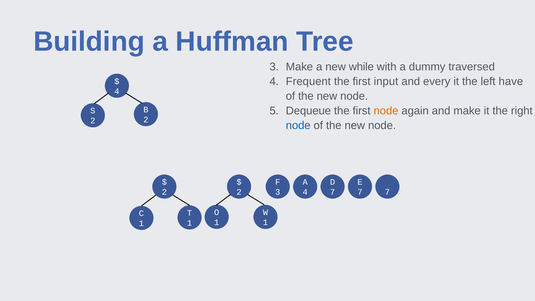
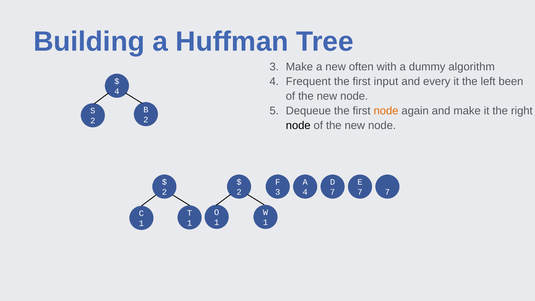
while: while -> often (361, 67)
traversed: traversed -> algorithm (472, 67)
have: have -> been (511, 81)
node colour: blue -> black (298, 126)
